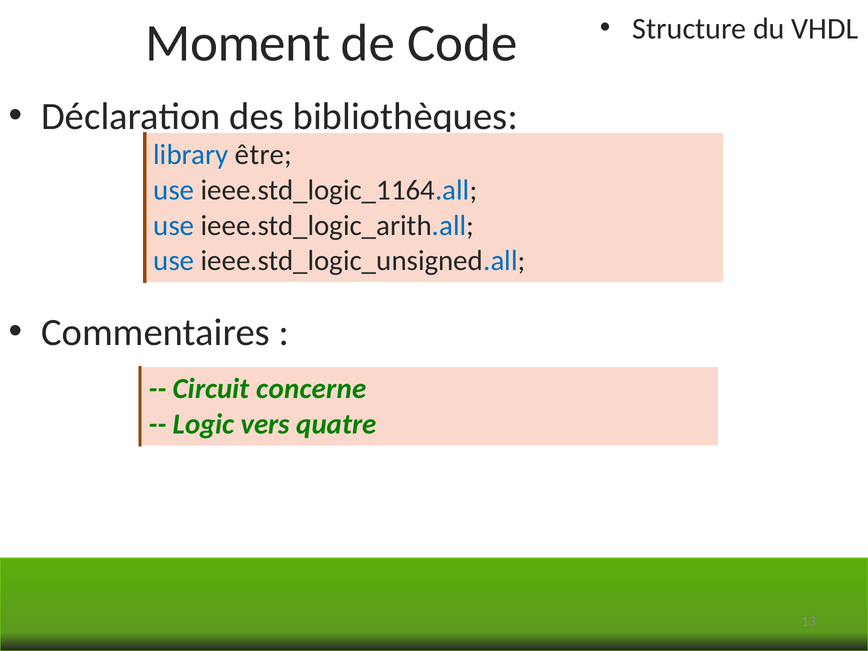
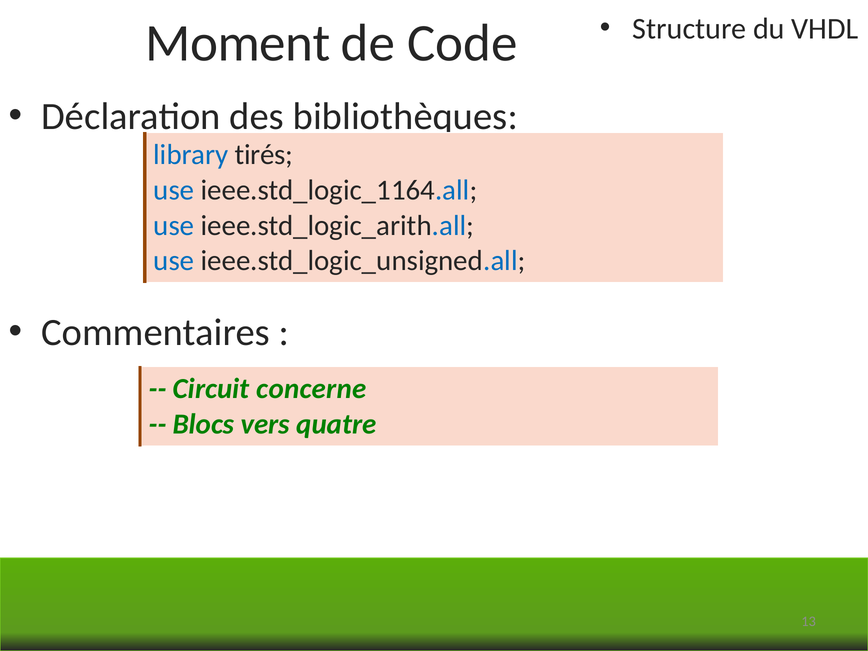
être: être -> tirés (264, 155)
Logic: Logic -> Blocs (204, 424)
